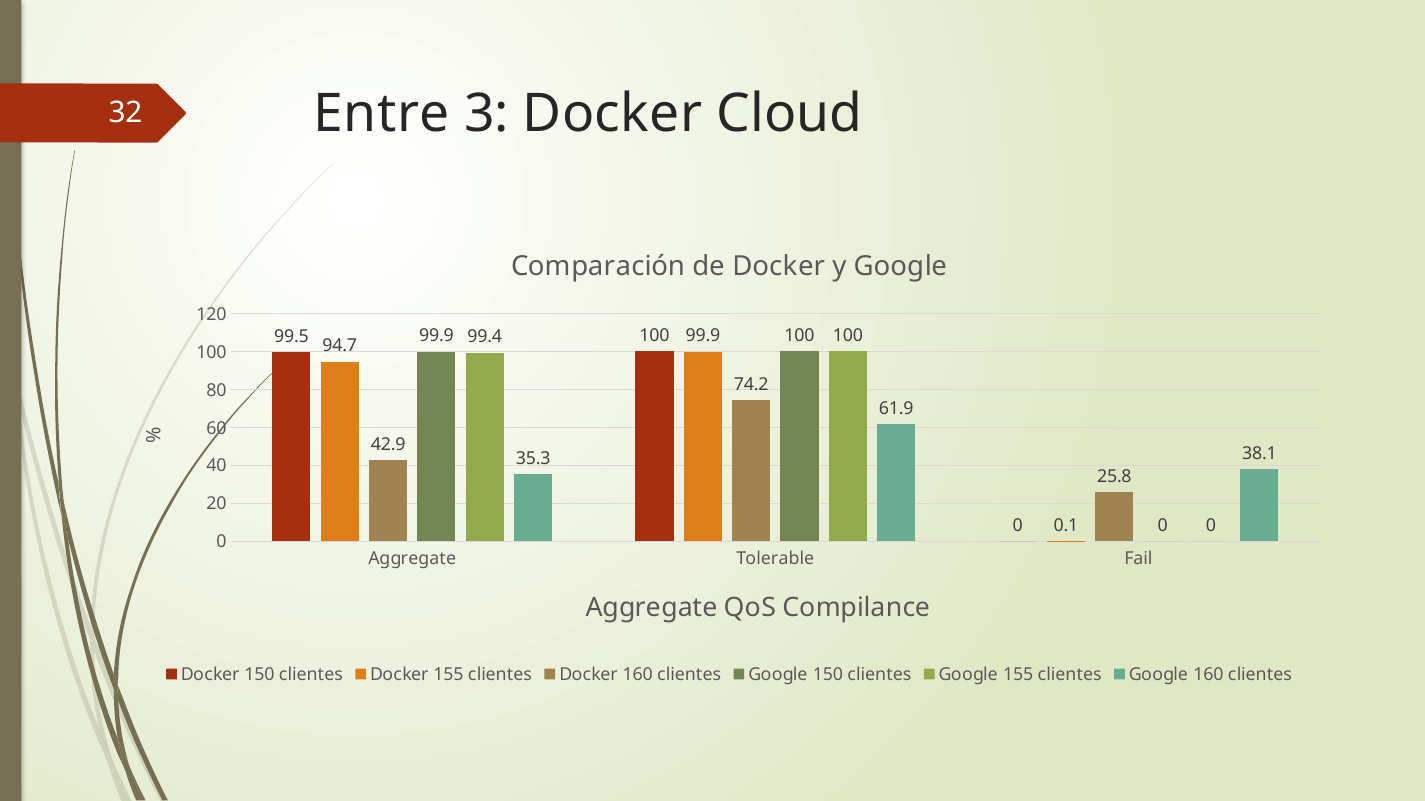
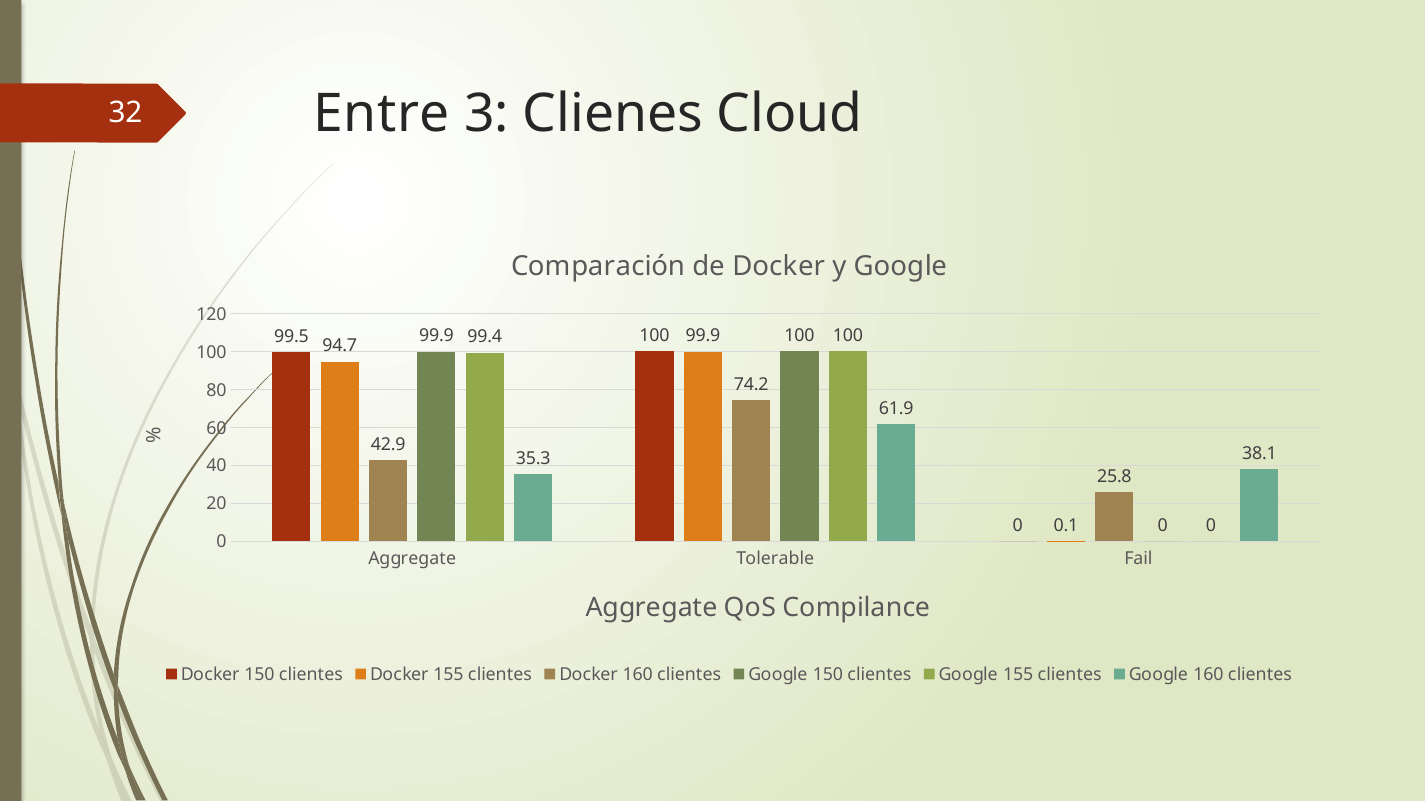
3 Docker: Docker -> Clienes (613, 114)
